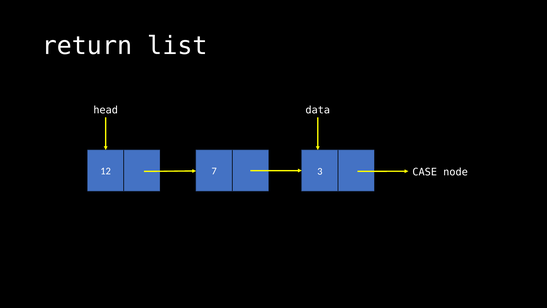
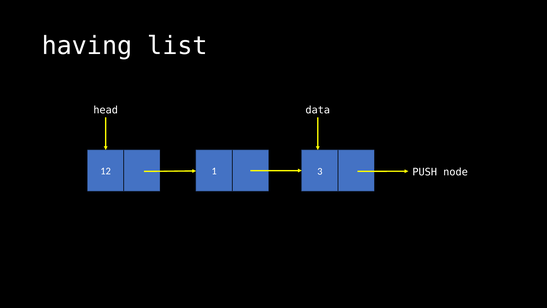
return: return -> having (87, 46)
7: 7 -> 1 (214, 171)
CASE: CASE -> PUSH (425, 172)
